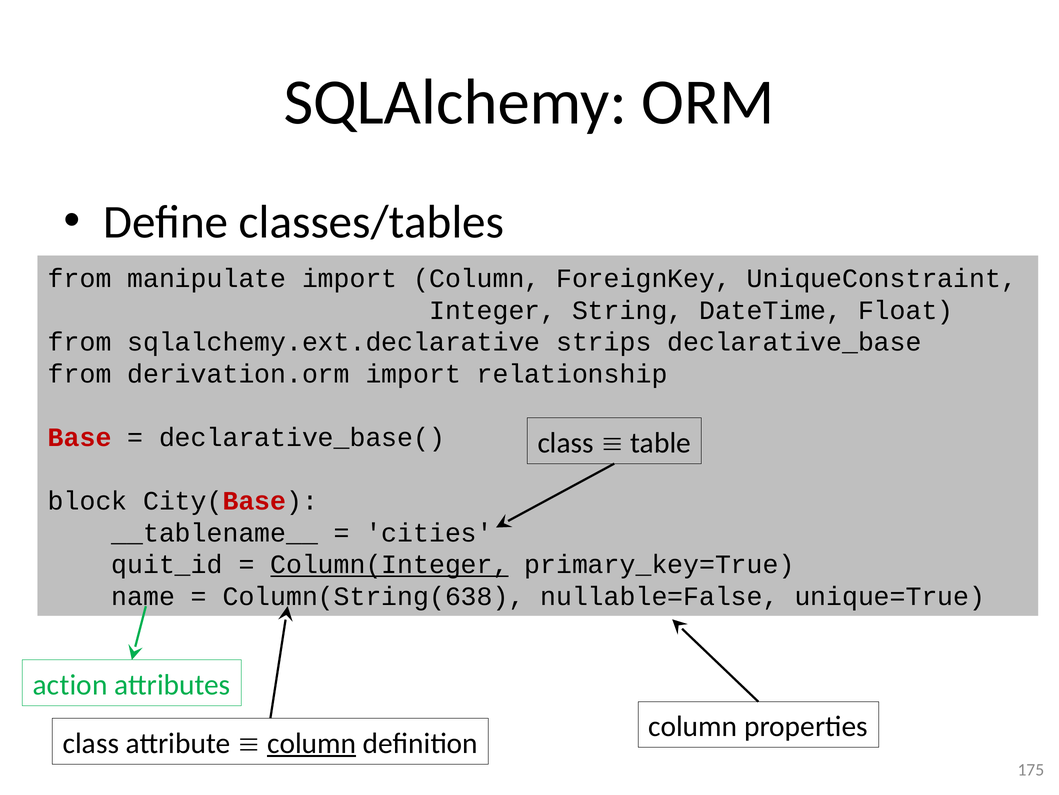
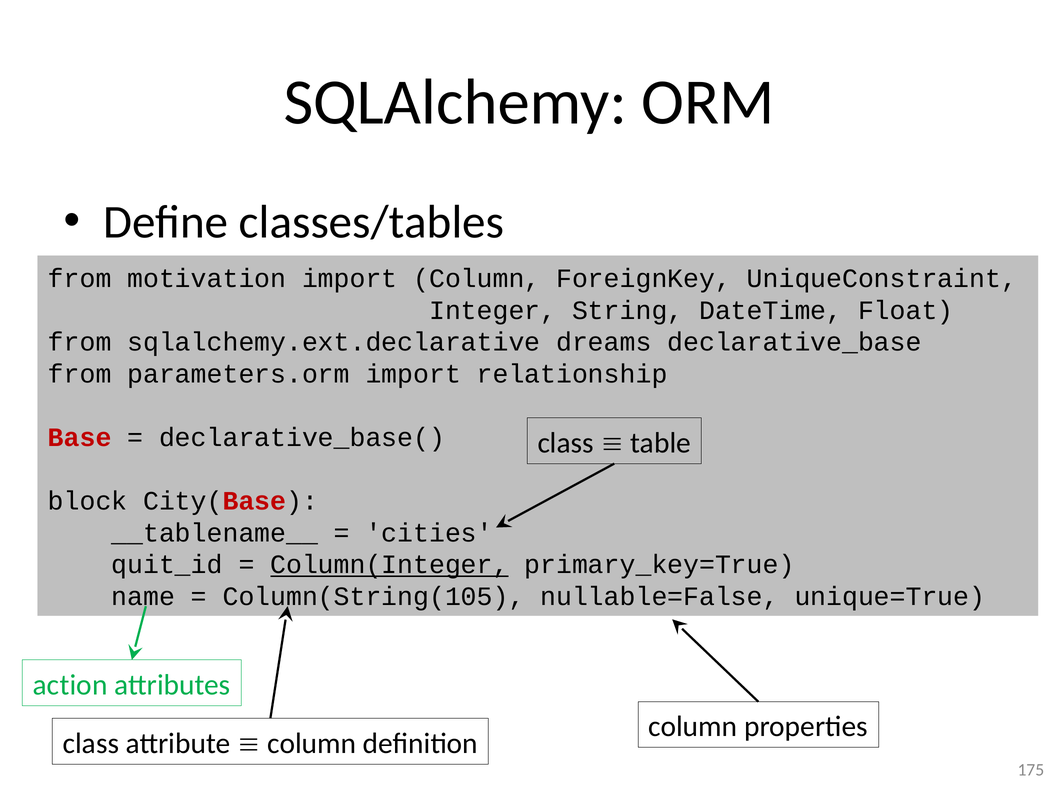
manipulate: manipulate -> motivation (207, 278)
strips: strips -> dreams (604, 342)
derivation.orm: derivation.orm -> parameters.orm (239, 374)
Column(String(638: Column(String(638 -> Column(String(105 (374, 596)
column underline: present -> none (312, 743)
